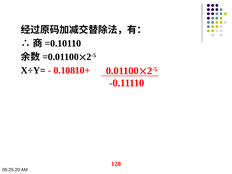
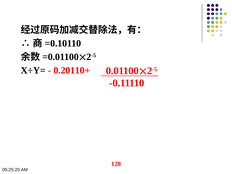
0.10810+: 0.10810+ -> 0.20110+ (72, 70)
